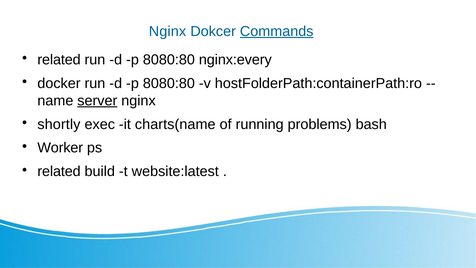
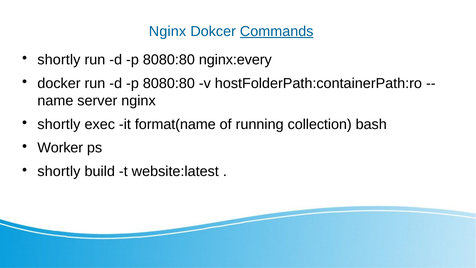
related: related -> shortly (59, 60)
server underline: present -> none (97, 101)
charts(name: charts(name -> format(name (175, 124)
problems: problems -> collection (320, 124)
related: related -> shortly (59, 171)
